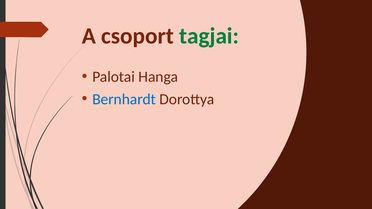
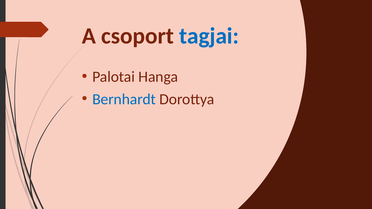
tagjai colour: green -> blue (209, 36)
